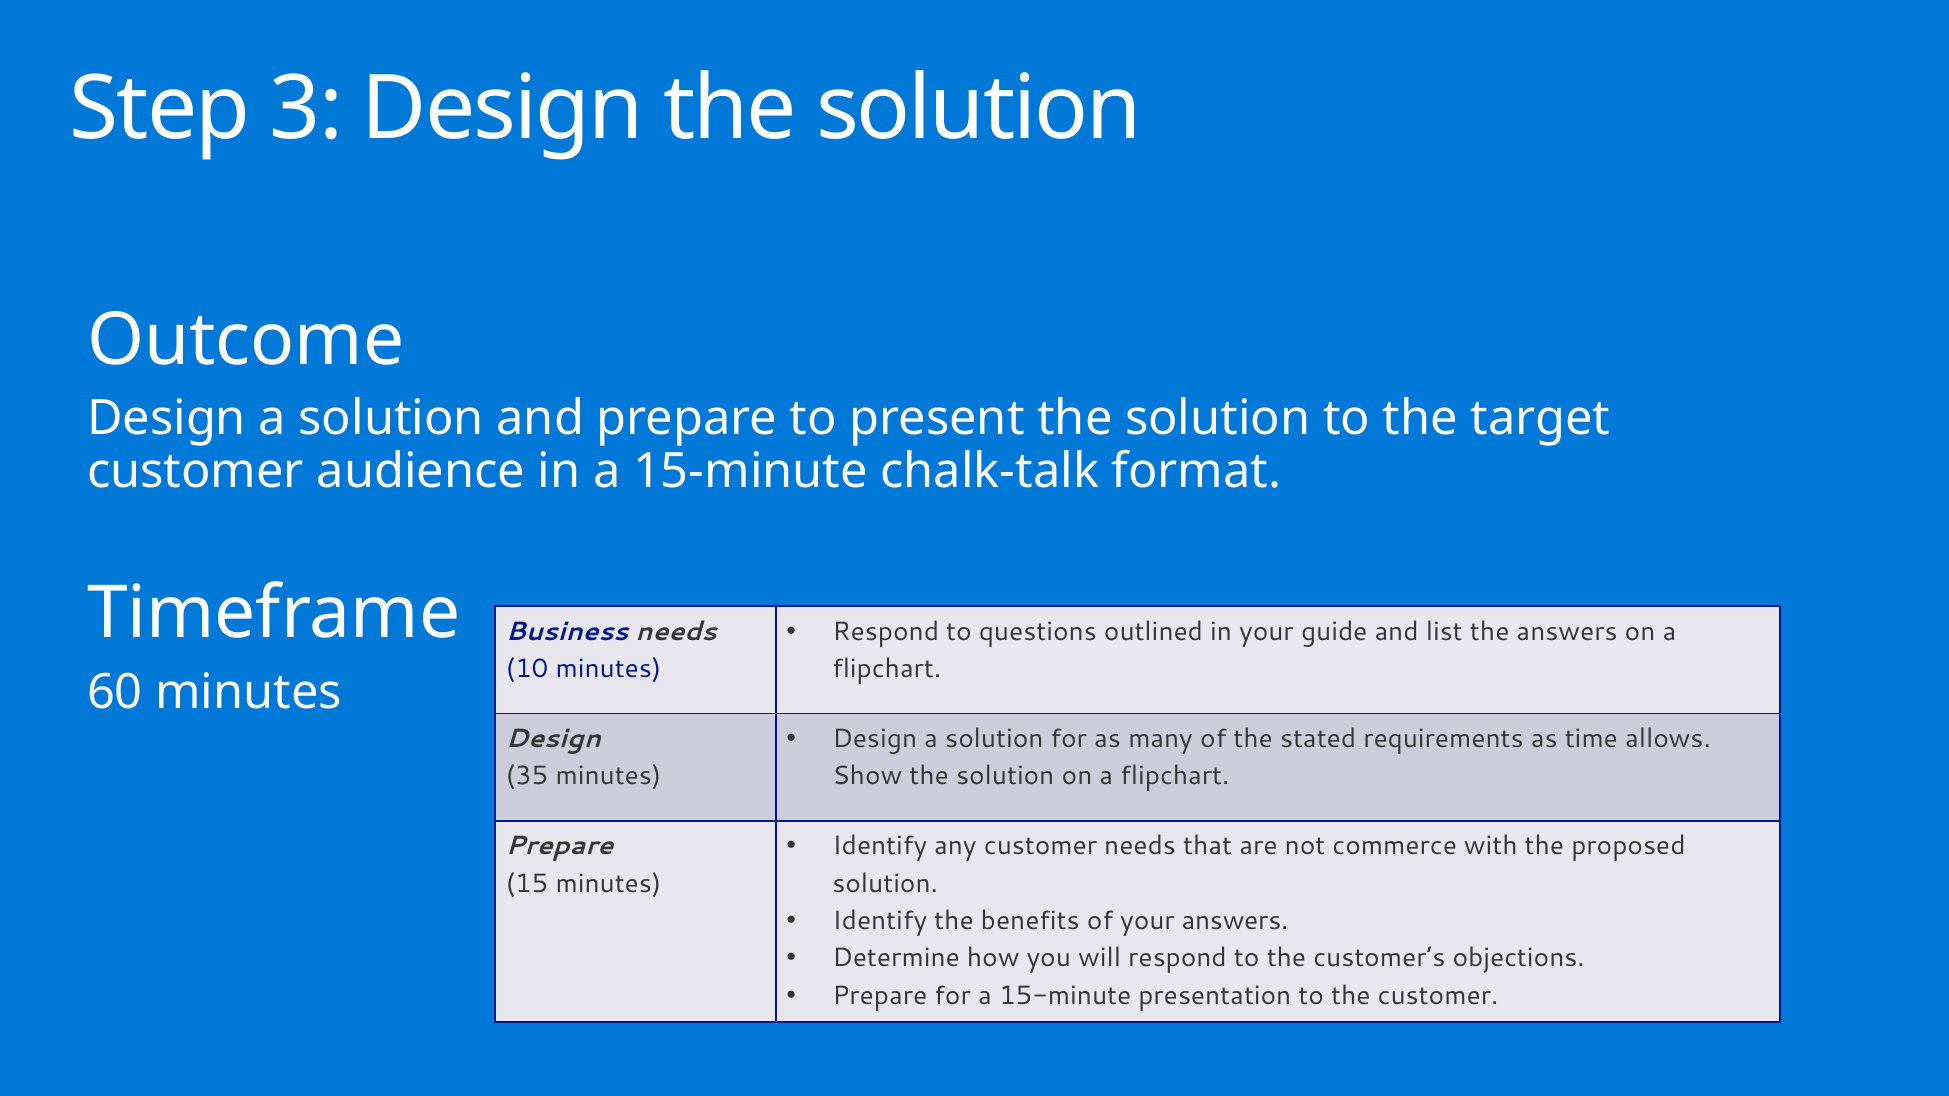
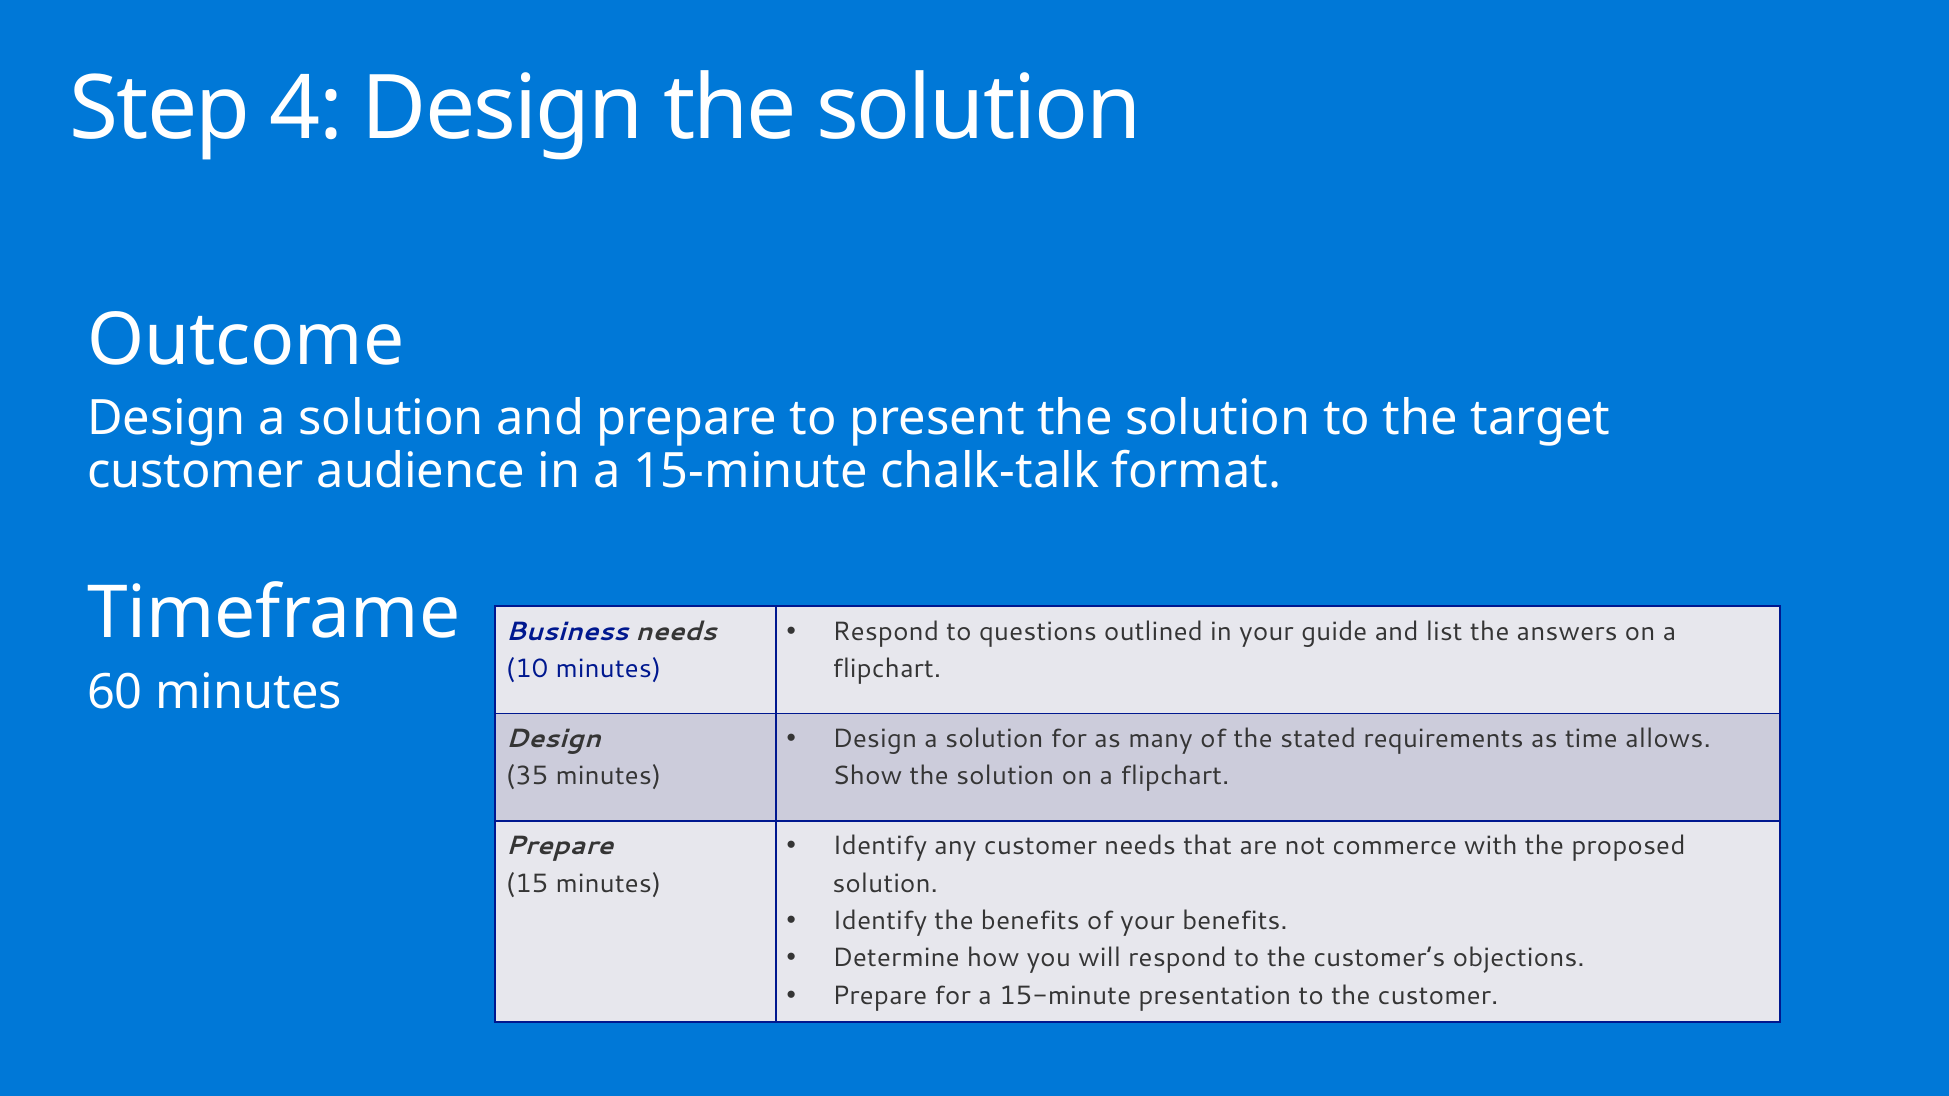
3: 3 -> 4 (307, 109)
your answers: answers -> benefits (1235, 921)
